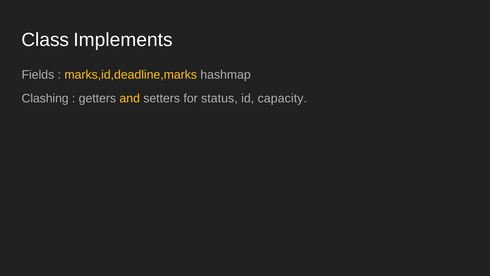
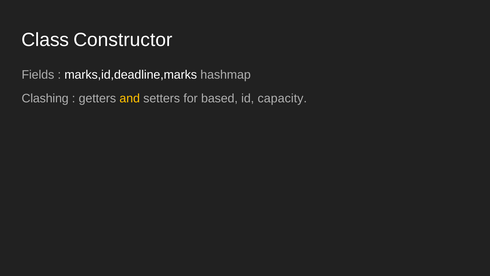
Implements: Implements -> Constructor (123, 40)
marks,id,deadline,marks colour: yellow -> white (131, 75)
status: status -> based (219, 98)
